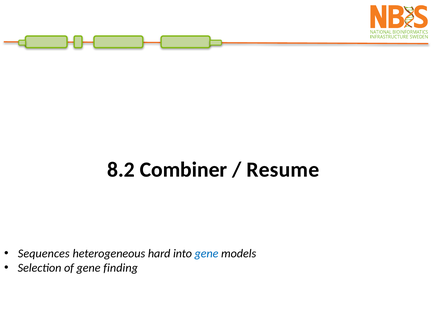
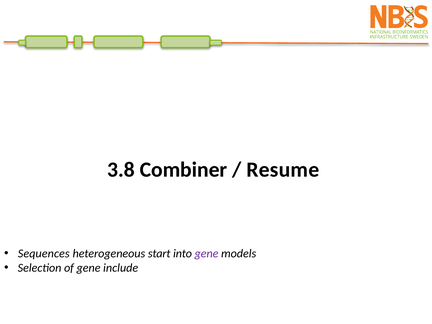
8.2: 8.2 -> 3.8 (121, 170)
hard: hard -> start (159, 253)
gene colour: blue -> purple (207, 253)
finding: finding -> include (121, 268)
